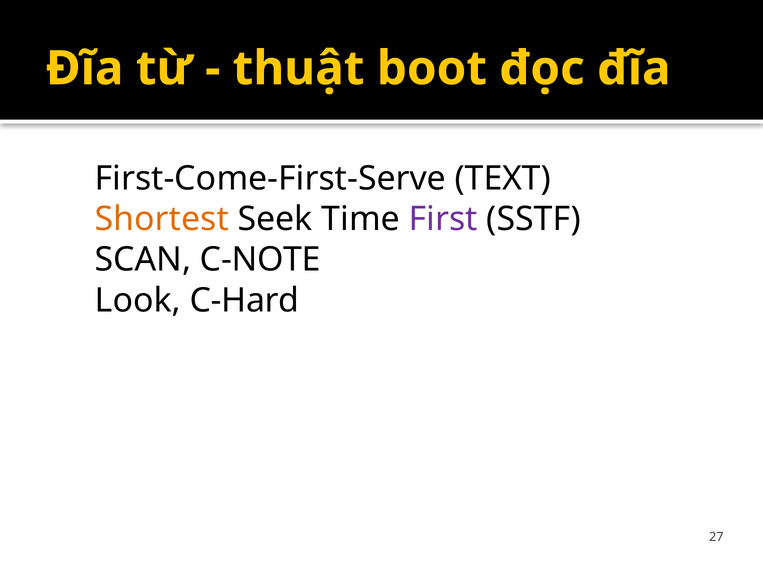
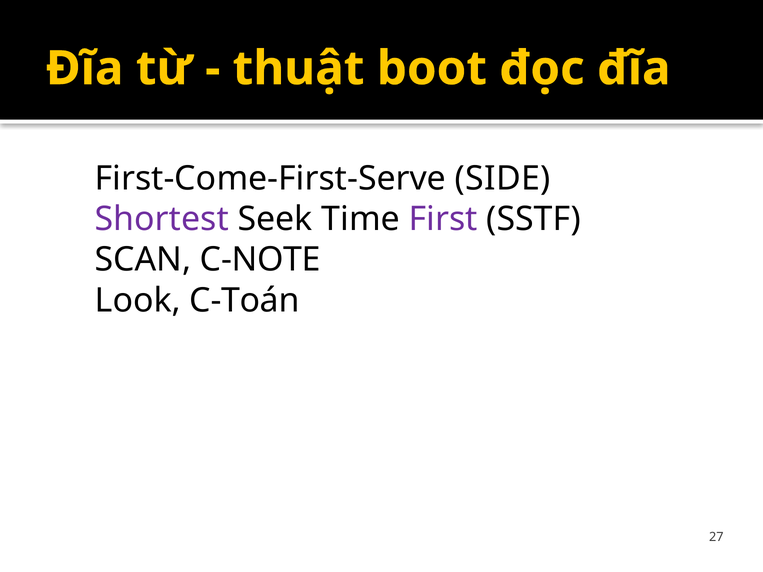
TEXT: TEXT -> SIDE (503, 178)
Shortest colour: orange -> purple (162, 219)
C-Hard: C-Hard -> C-Toán (244, 301)
